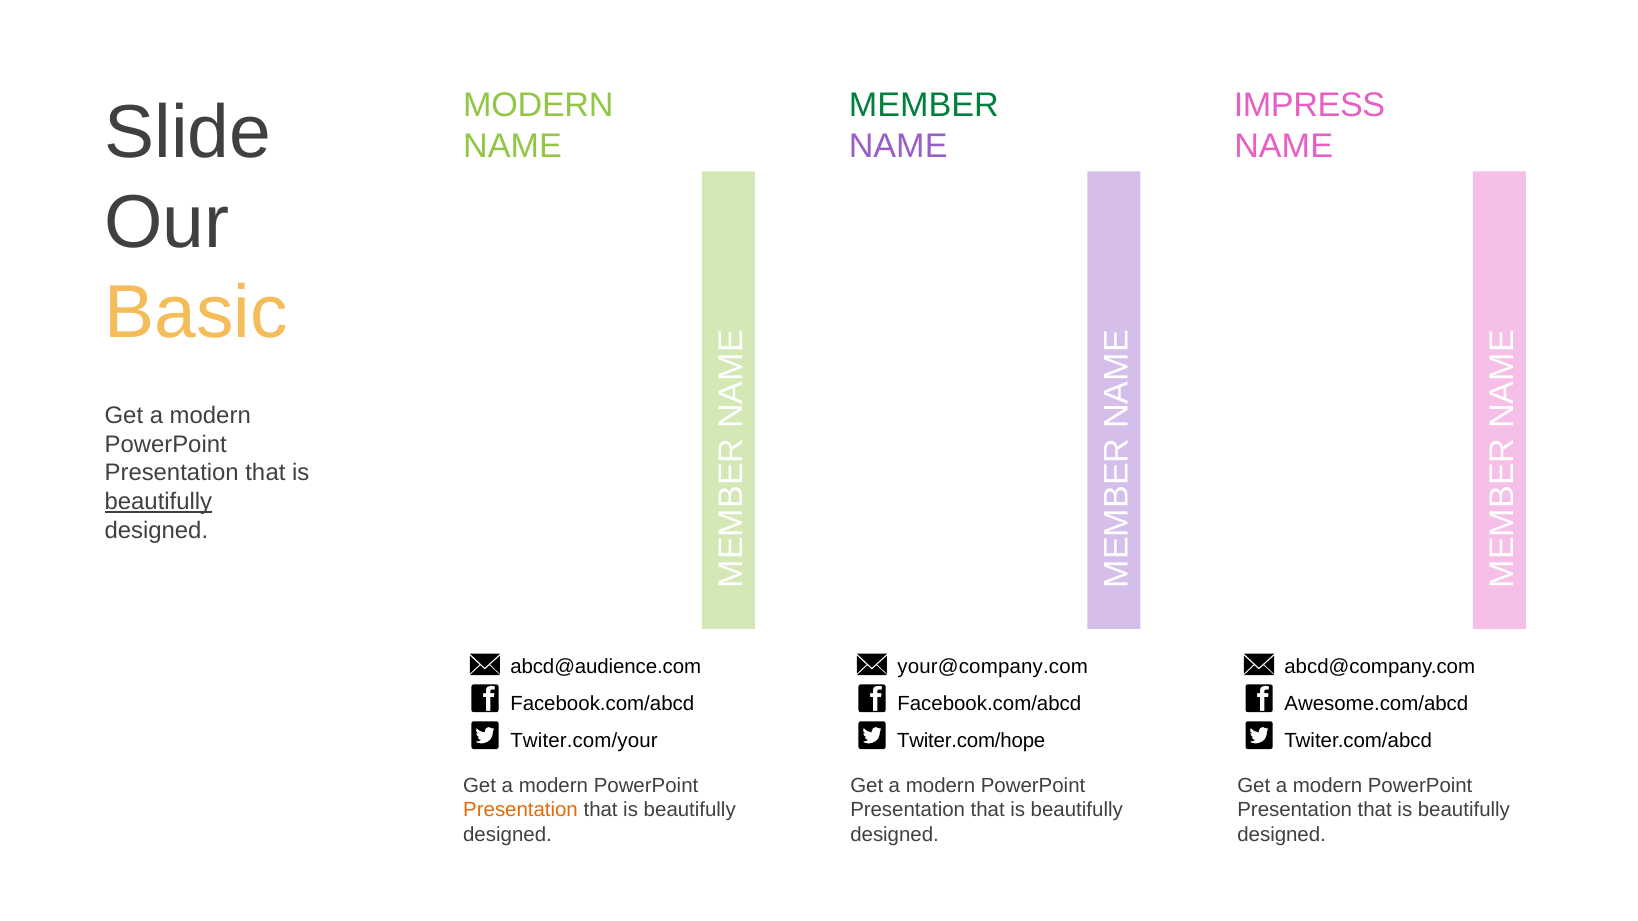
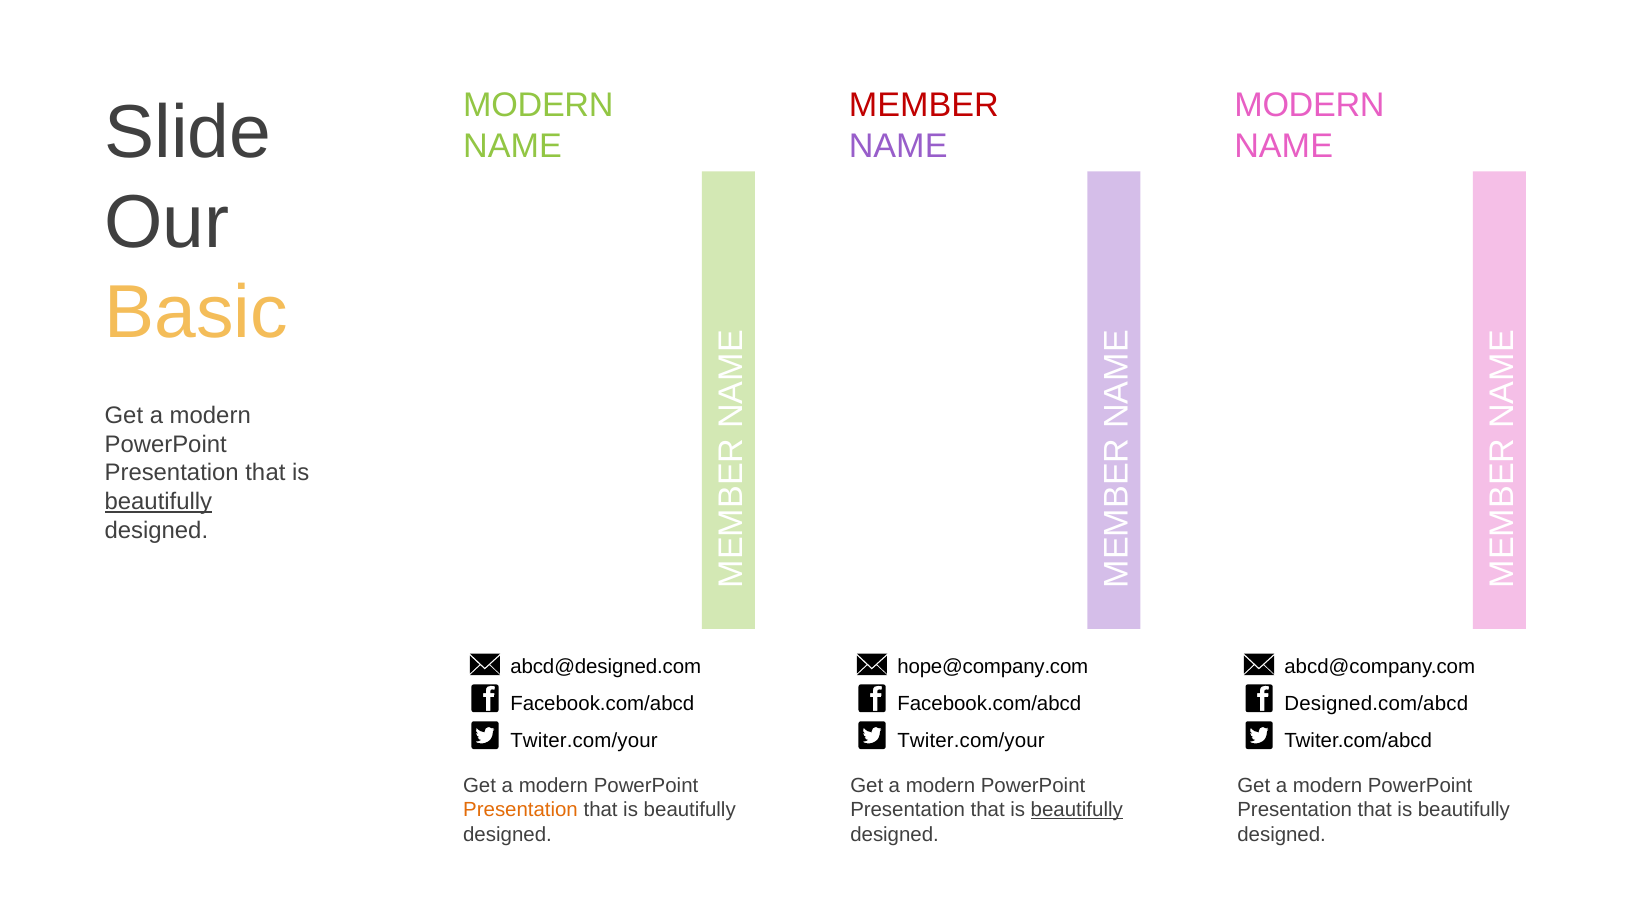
MEMBER colour: green -> red (924, 105)
IMPRESS: IMPRESS -> MODERN (1309, 105)
abcd@audience.com: abcd@audience.com -> abcd@designed.com (606, 667)
your@company.com: your@company.com -> hope@company.com (993, 667)
Awesome.com/abcd: Awesome.com/abcd -> Designed.com/abcd (1376, 704)
Twiter.com/hope: Twiter.com/hope -> Twiter.com/your (971, 741)
beautifully underline: none -> present (1077, 810)
